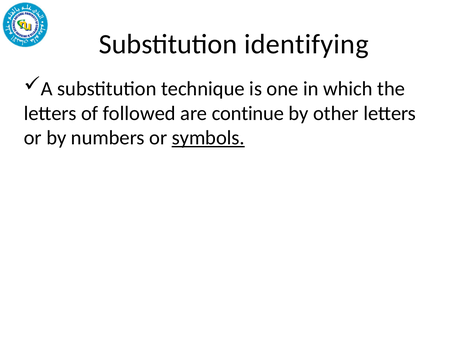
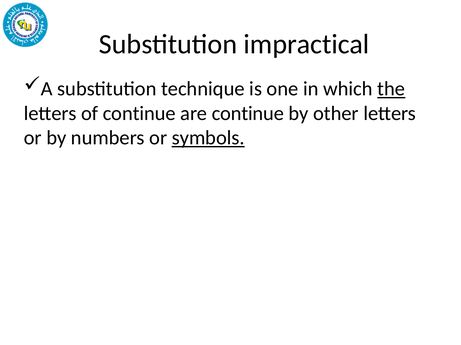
identifying: identifying -> impractical (307, 44)
the underline: none -> present (391, 89)
of followed: followed -> continue (139, 114)
